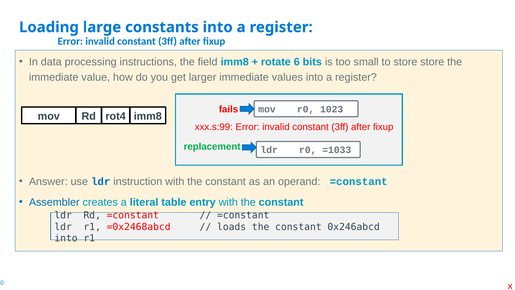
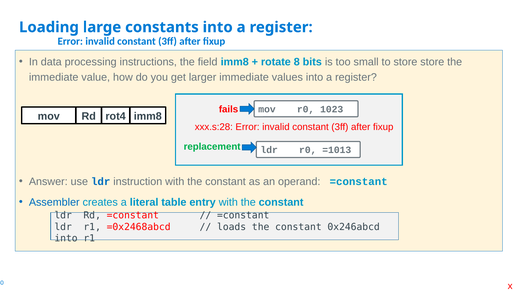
6: 6 -> 8 (297, 62)
xxx.s:99: xxx.s:99 -> xxx.s:28 (214, 127)
=1033: =1033 -> =1013 (337, 150)
